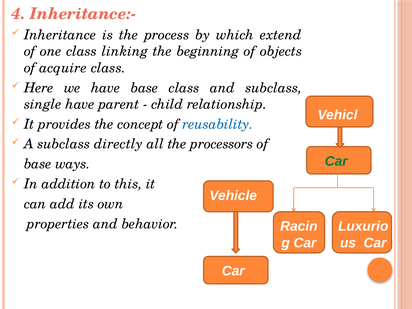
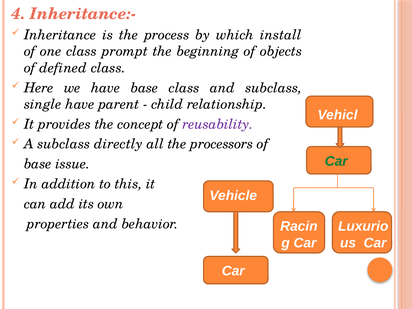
extend: extend -> install (281, 35)
linking: linking -> prompt (125, 51)
acquire: acquire -> defined (63, 68)
reusability colour: blue -> purple (218, 124)
ways: ways -> issue (73, 164)
